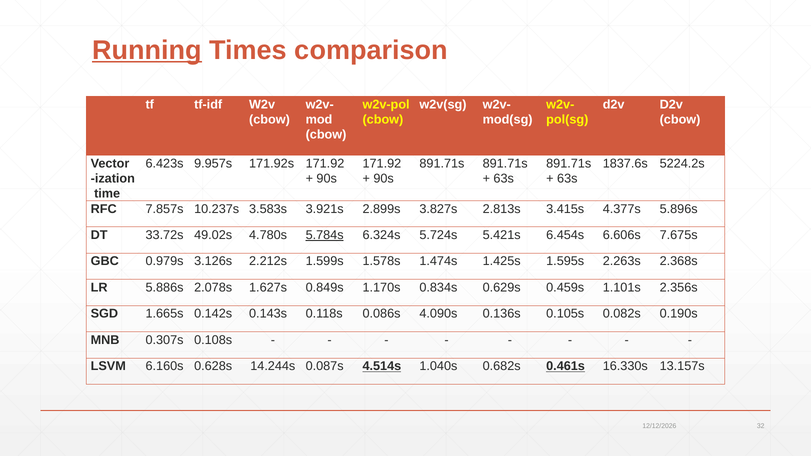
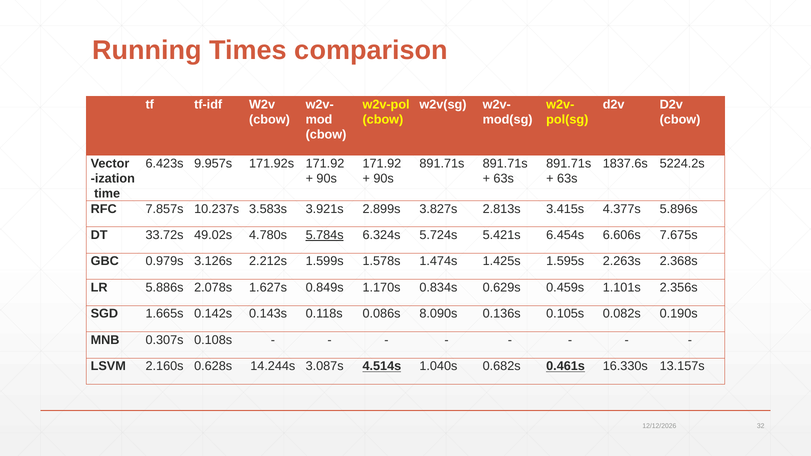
Running underline: present -> none (147, 50)
4.090s: 4.090s -> 8.090s (438, 314)
6.160s: 6.160s -> 2.160s (165, 366)
0.087s: 0.087s -> 3.087s (325, 366)
